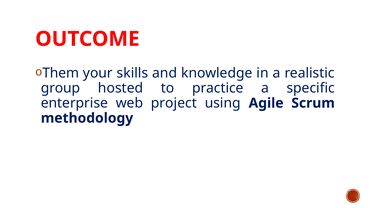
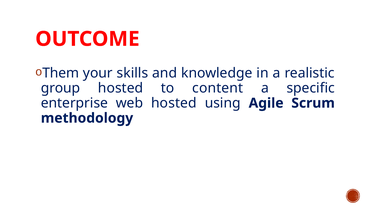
practice: practice -> content (218, 88)
web project: project -> hosted (174, 103)
